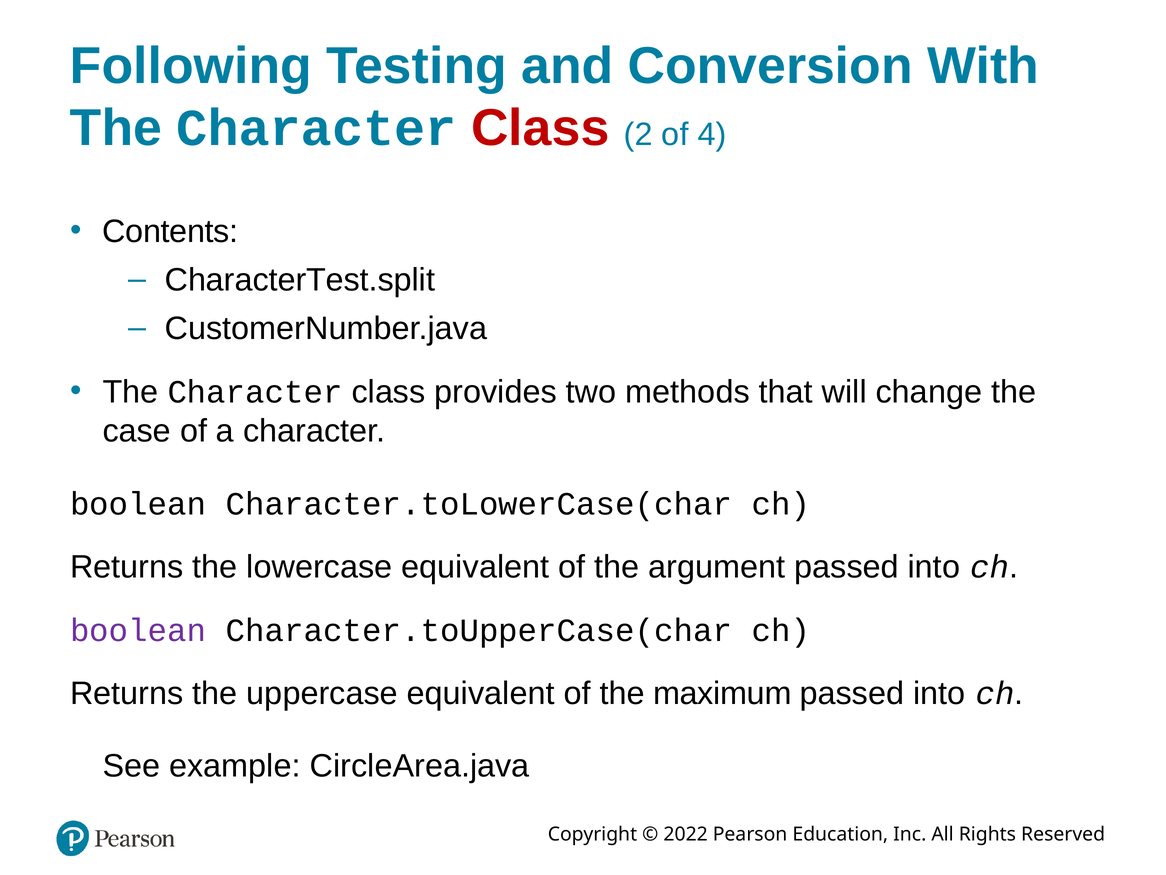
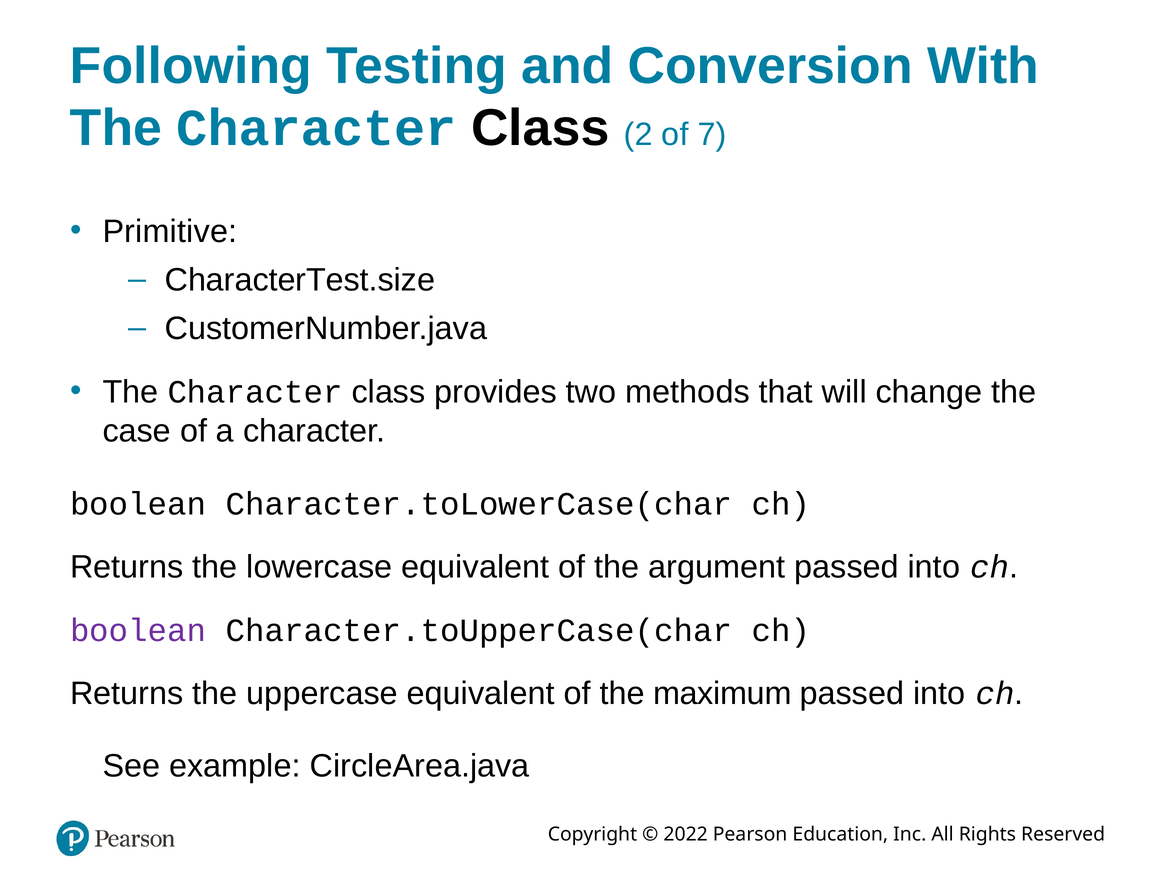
Class colour: red -> black (540, 128)
4: 4 -> 7 (712, 135)
Contents: Contents -> Primitive (170, 231)
CharacterTest.split: CharacterTest.split -> CharacterTest.size (300, 280)
